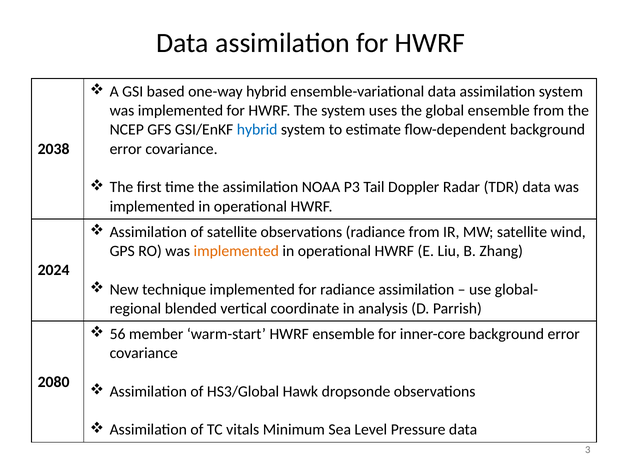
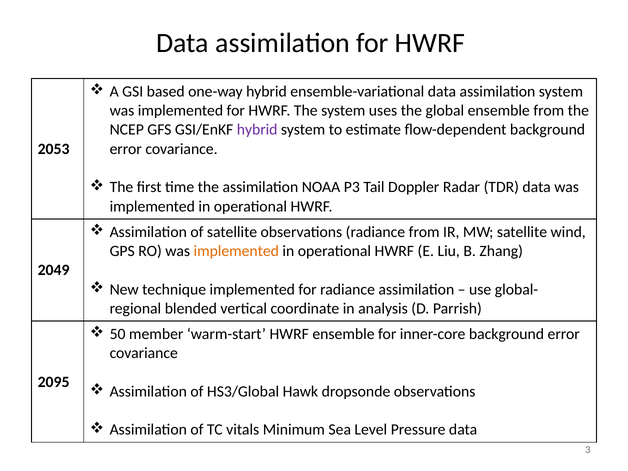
hybrid colour: blue -> purple (257, 130)
2038: 2038 -> 2053 (54, 149)
2024: 2024 -> 2049 (54, 270)
56: 56 -> 50 (118, 334)
2080: 2080 -> 2095 (54, 382)
